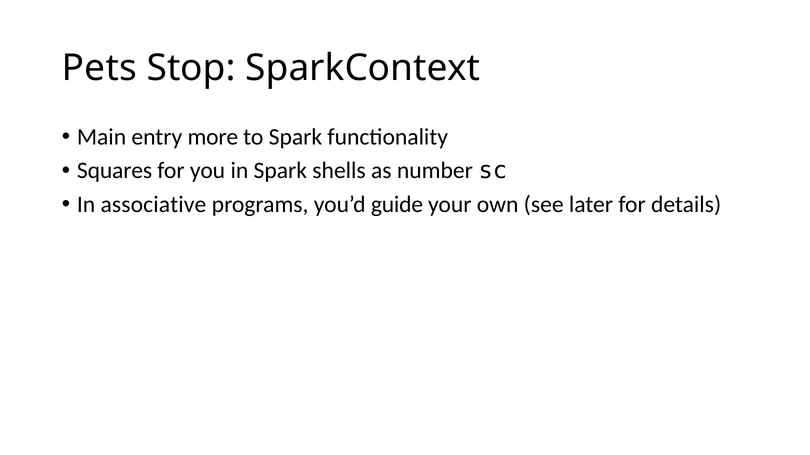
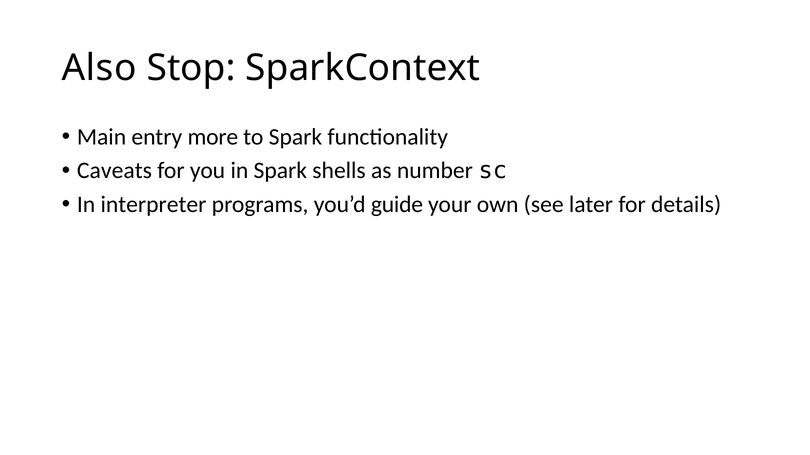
Pets: Pets -> Also (99, 68)
Squares: Squares -> Caveats (114, 171)
associative: associative -> interpreter (153, 205)
